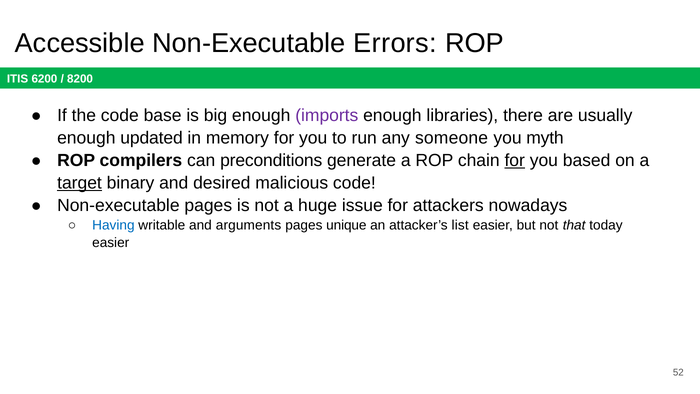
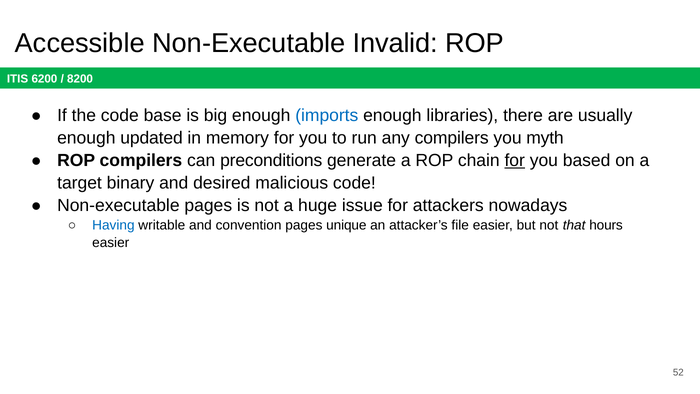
Errors: Errors -> Invalid (395, 43)
imports colour: purple -> blue (327, 115)
any someone: someone -> compilers (452, 138)
target underline: present -> none (79, 183)
arguments: arguments -> convention (249, 225)
list: list -> file (460, 225)
today: today -> hours (606, 225)
